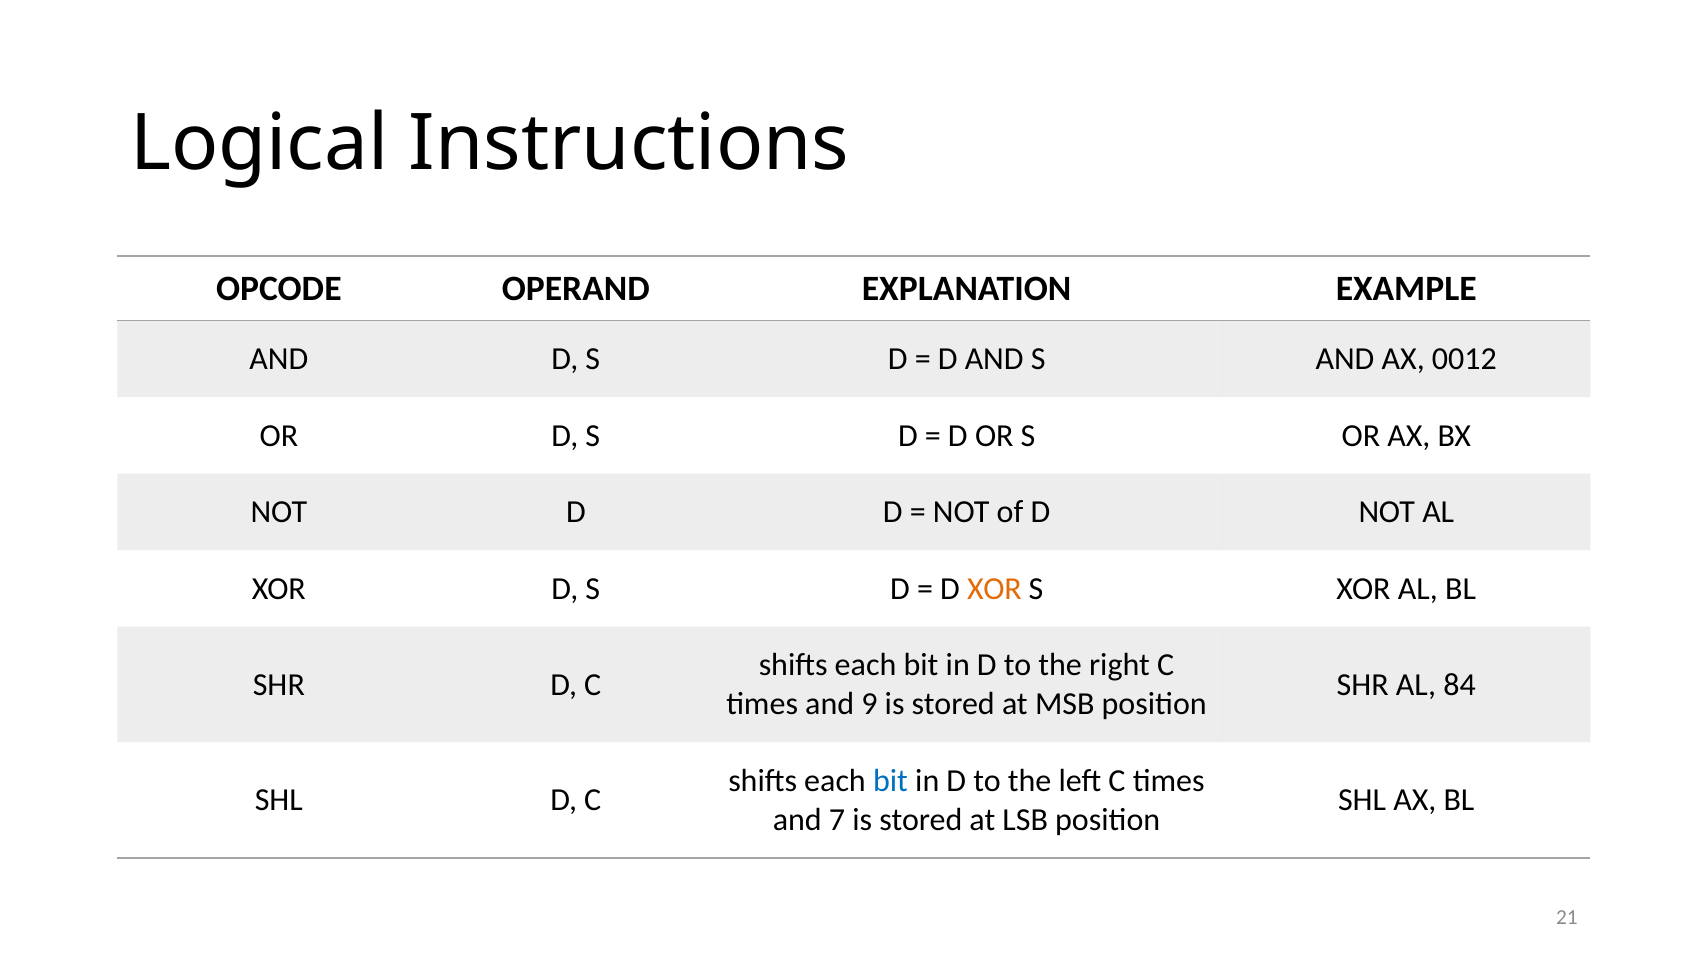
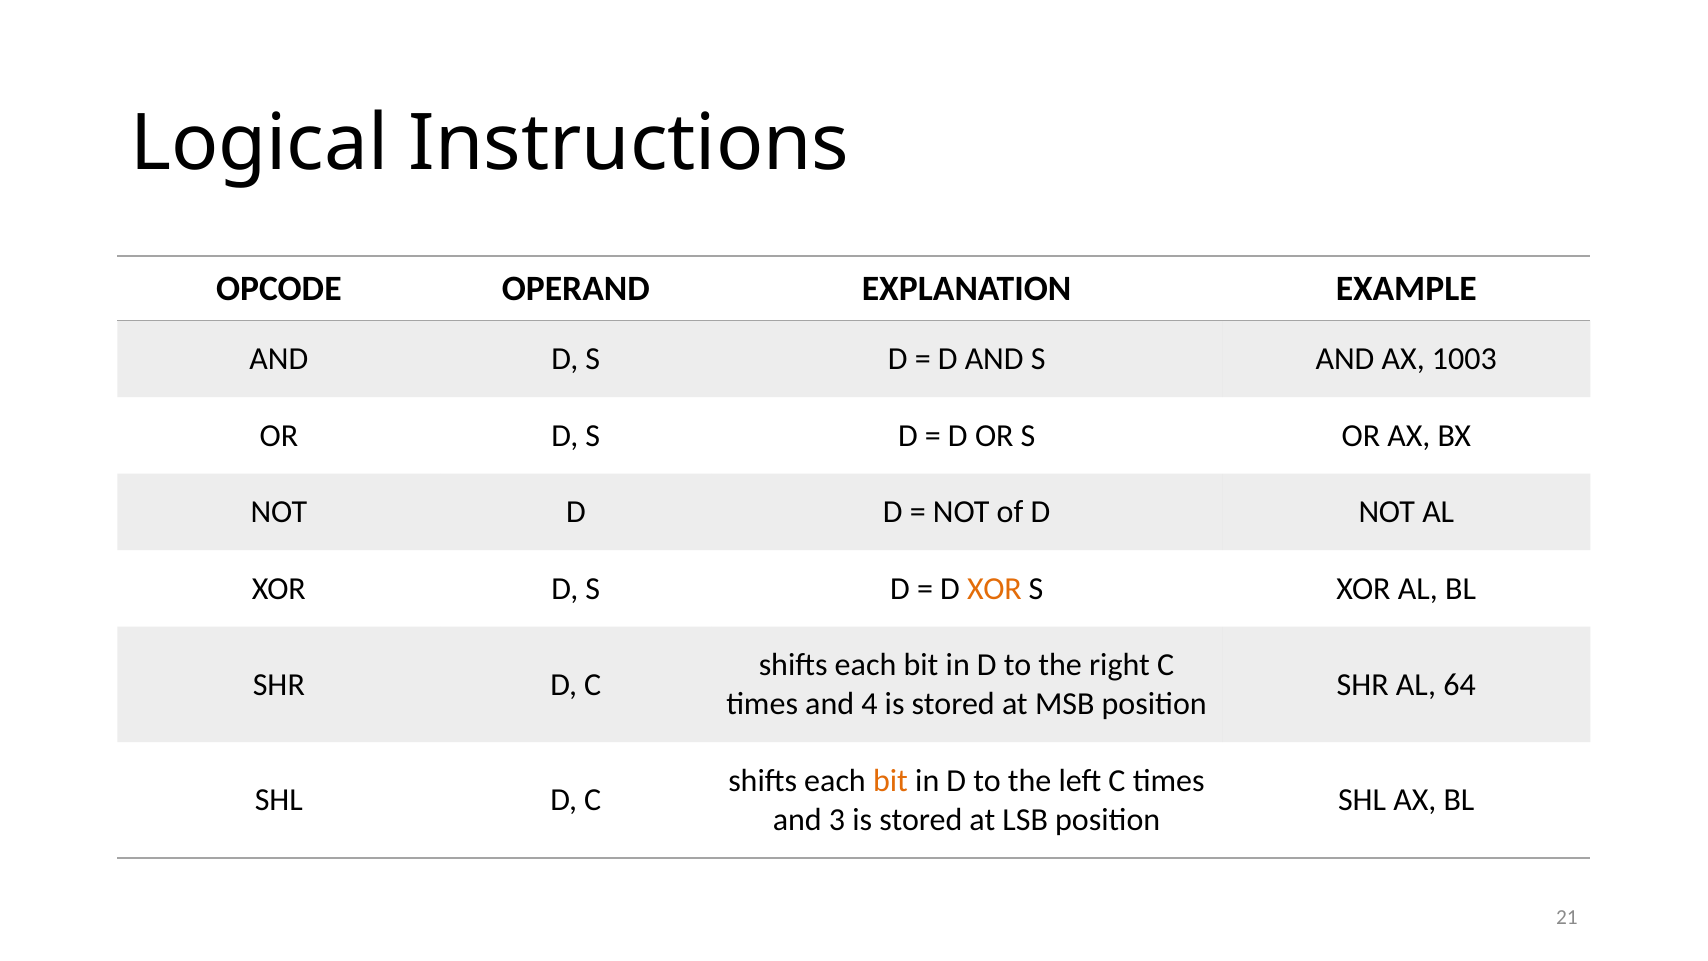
0012: 0012 -> 1003 (1464, 359)
84: 84 -> 64 (1460, 685)
9: 9 -> 4 (869, 704)
bit colour: blue -> orange (891, 781)
7: 7 -> 3 (837, 820)
